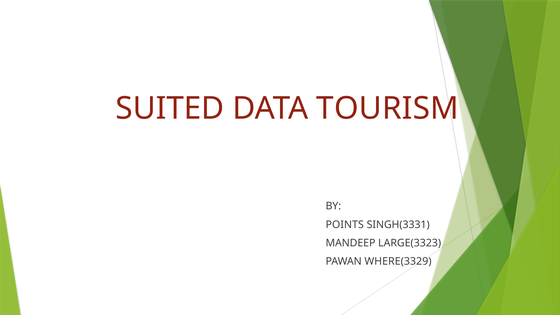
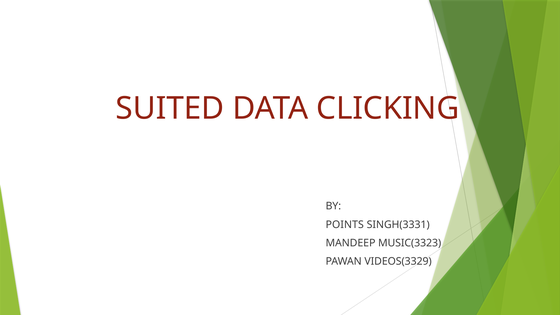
TOURISM: TOURISM -> CLICKING (388, 108)
LARGE(3323: LARGE(3323 -> MUSIC(3323 (410, 243)
WHERE(3329: WHERE(3329 -> VIDEOS(3329 (398, 261)
